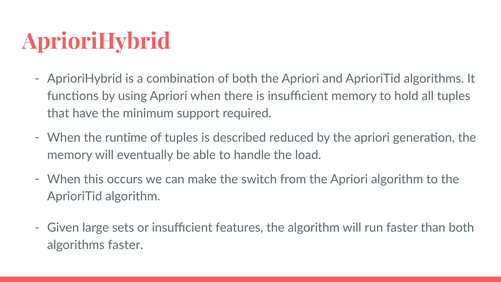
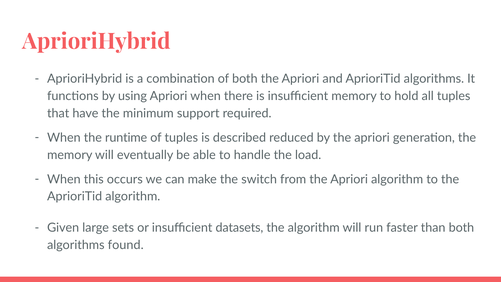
features: features -> datasets (239, 228)
algorithms faster: faster -> found (126, 245)
